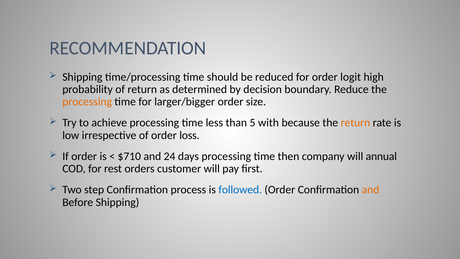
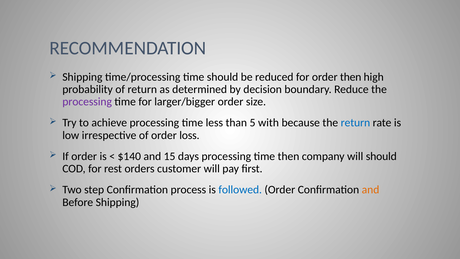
order logit: logit -> then (351, 77)
processing colour: orange -> purple (87, 102)
return colour: orange -> blue (355, 123)
$710: $710 -> $140 (129, 156)
24: 24 -> 15 (170, 156)
will annual: annual -> should (381, 156)
